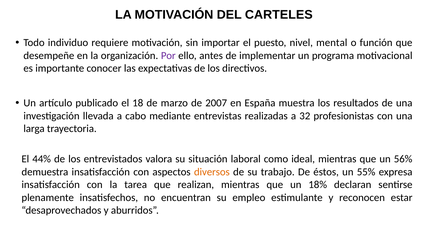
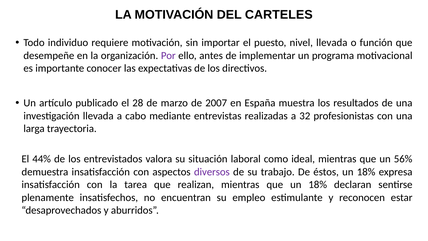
nivel mental: mental -> llevada (332, 43)
18: 18 -> 28 (138, 103)
diversos colour: orange -> purple (212, 172)
éstos un 55%: 55% -> 18% (366, 172)
